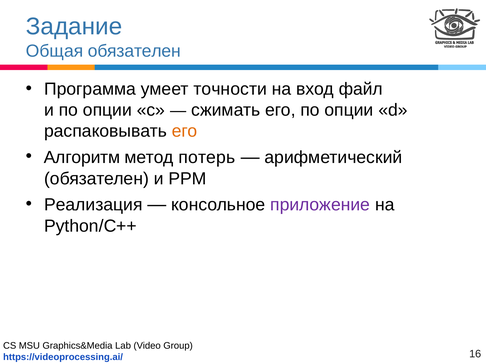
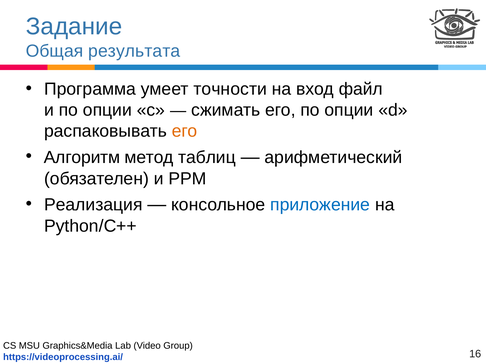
Общая обязателен: обязателен -> результата (134, 51)
потерь: потерь -> таблиц (207, 158)
приложение colour: purple -> blue (320, 205)
